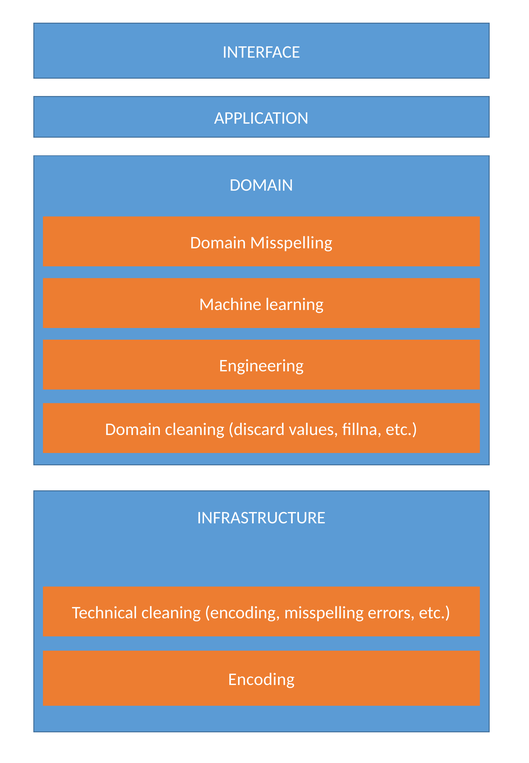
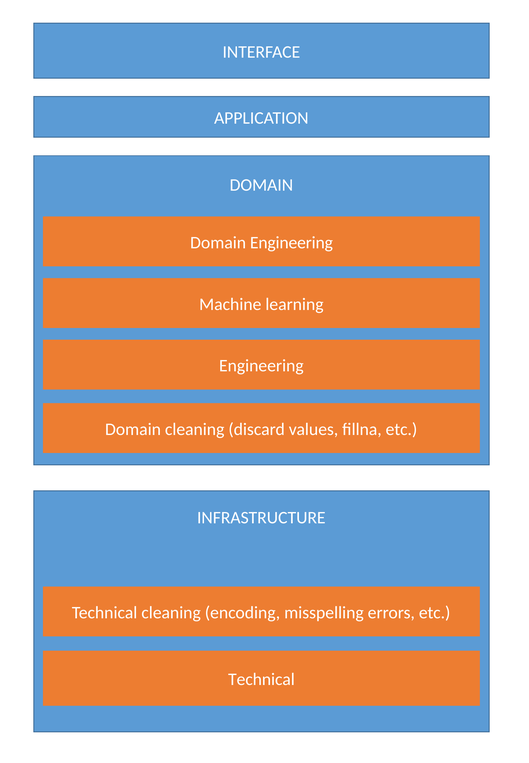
Domain Misspelling: Misspelling -> Engineering (291, 243)
Encoding: Encoding -> Technical (261, 680)
